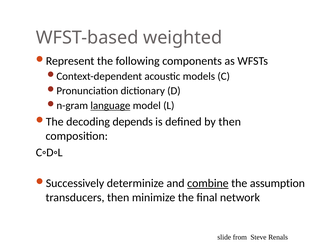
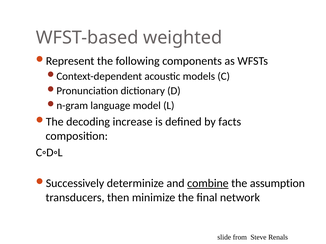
language underline: present -> none (110, 106)
depends: depends -> increase (133, 122)
by then: then -> facts (230, 122)
